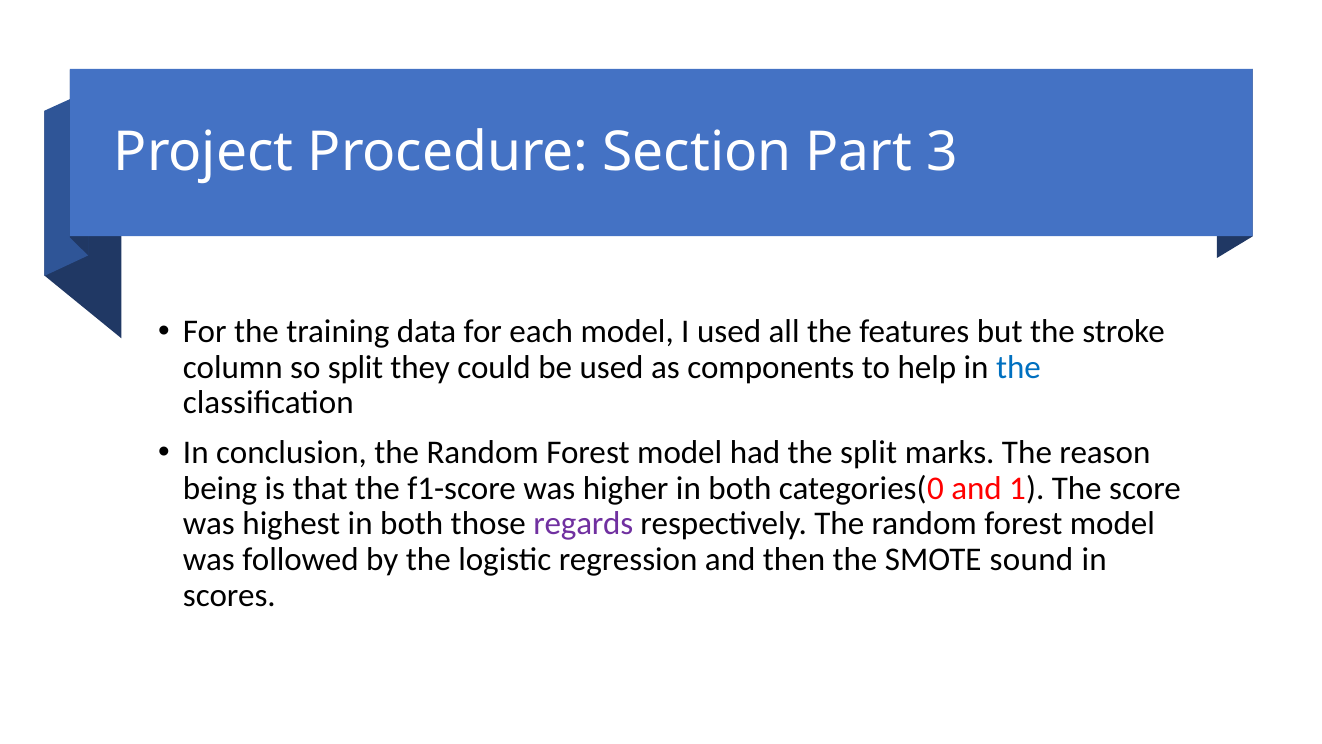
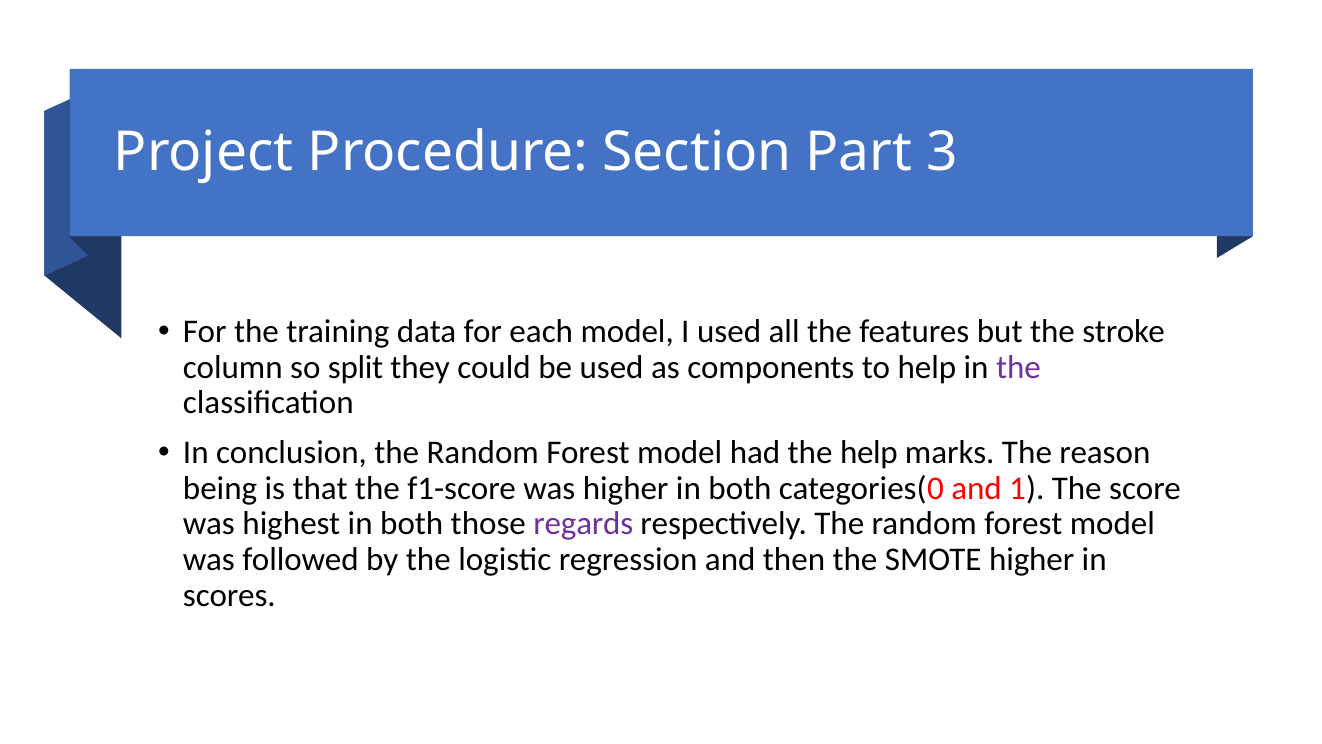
the colour: blue -> purple (1018, 367)
the split: split -> help (869, 452)
SMOTE sound: sound -> higher (1032, 559)
